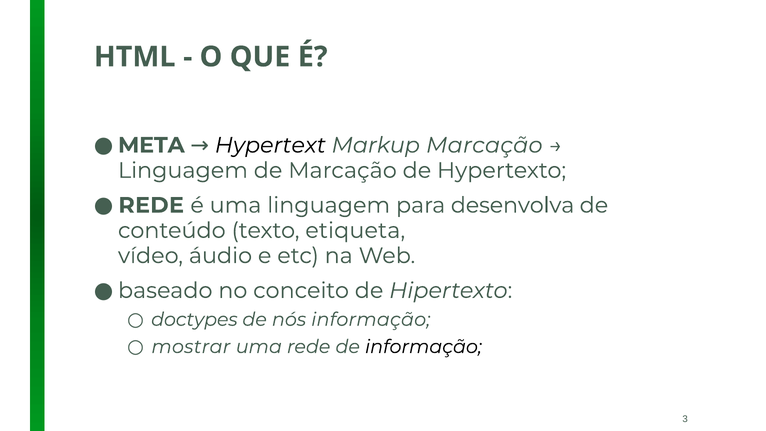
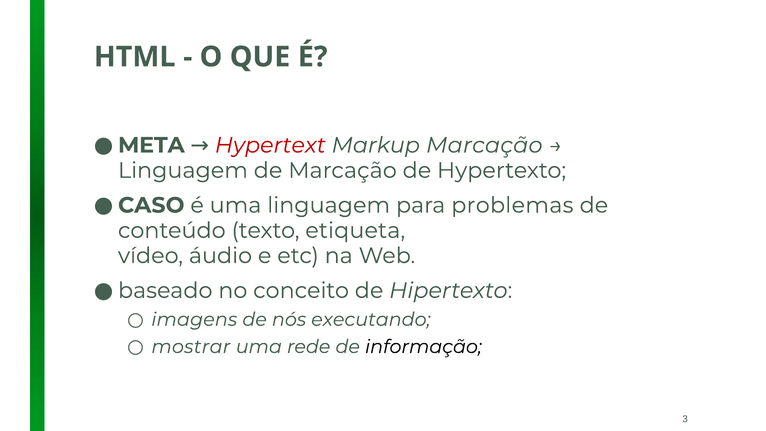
Hypertext colour: black -> red (270, 145)
REDE: REDE -> CASO (151, 205)
desenvolva: desenvolva -> problemas (512, 205)
doctypes: doctypes -> imagens (194, 319)
nós informação: informação -> executando (371, 319)
